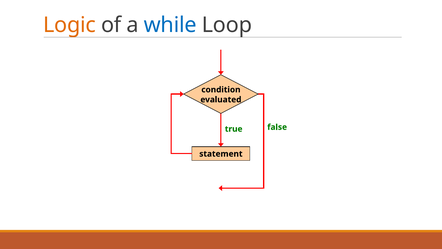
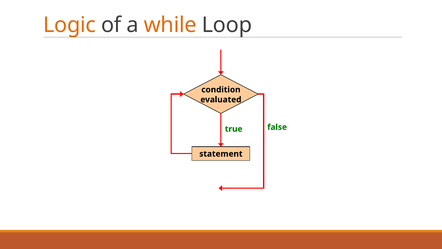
while colour: blue -> orange (170, 25)
